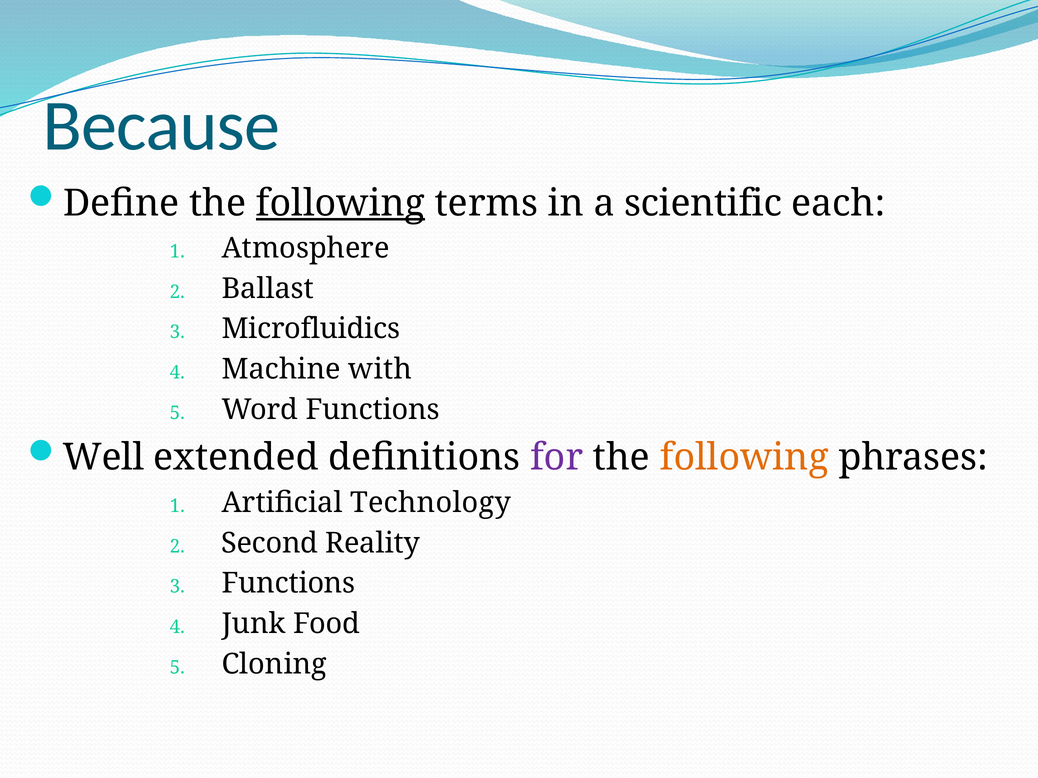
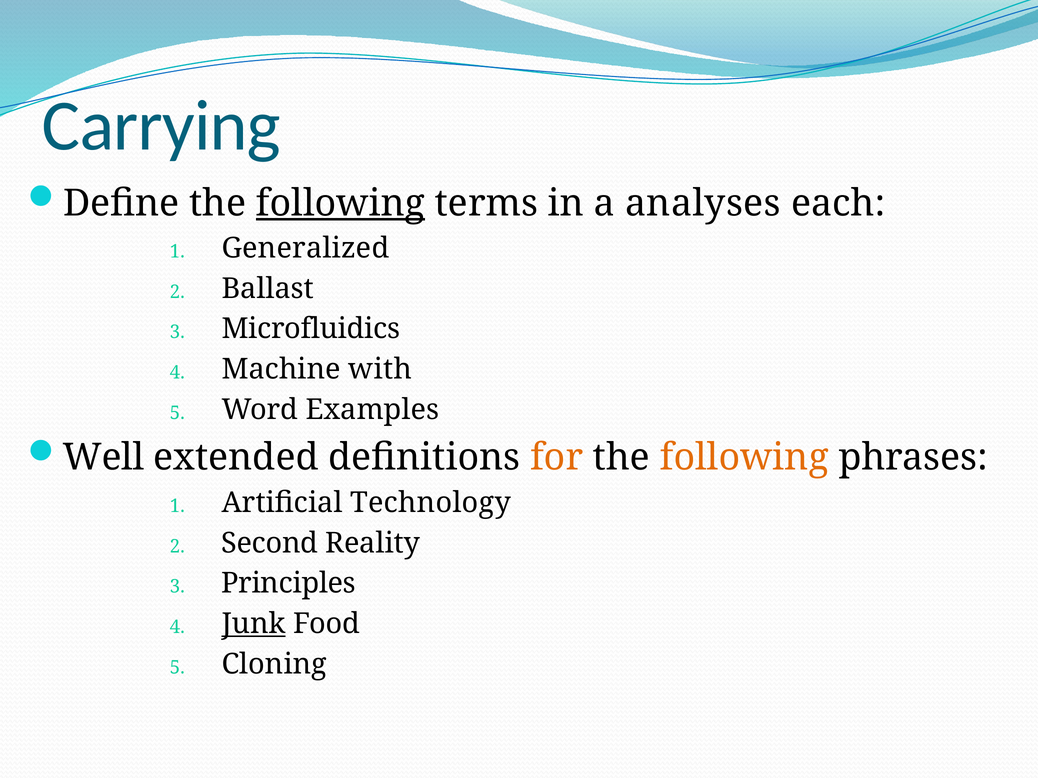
Because: Because -> Carrying (161, 126)
scientific: scientific -> analyses (703, 203)
Atmosphere: Atmosphere -> Generalized (305, 248)
Word Functions: Functions -> Examples (372, 410)
for colour: purple -> orange (557, 458)
Functions: Functions -> Principles (288, 584)
Junk underline: none -> present (254, 624)
